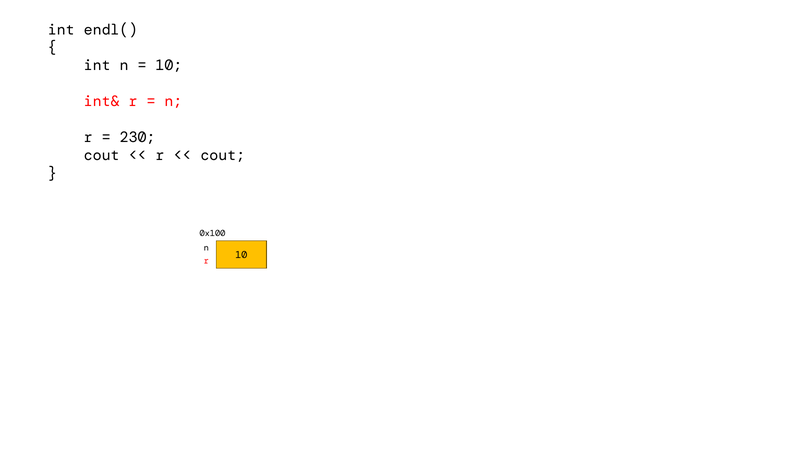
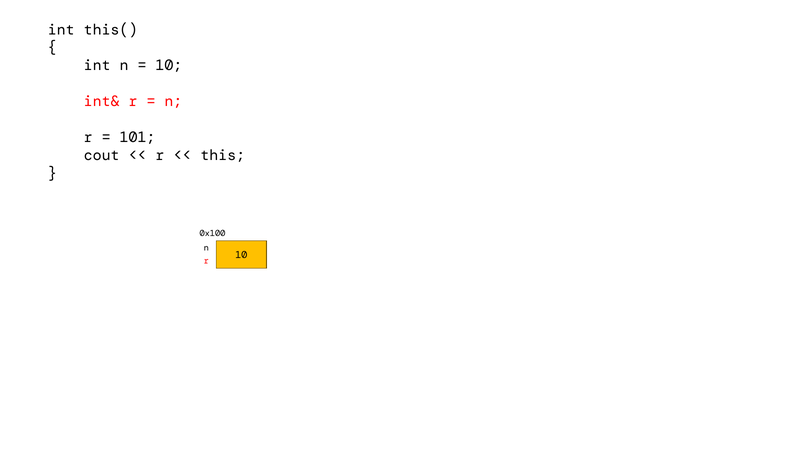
endl(: endl( -> this( (111, 30)
230: 230 -> 101 (138, 137)
cout: cout -> this (223, 155)
